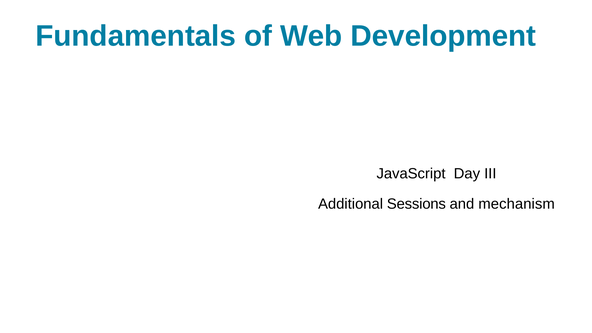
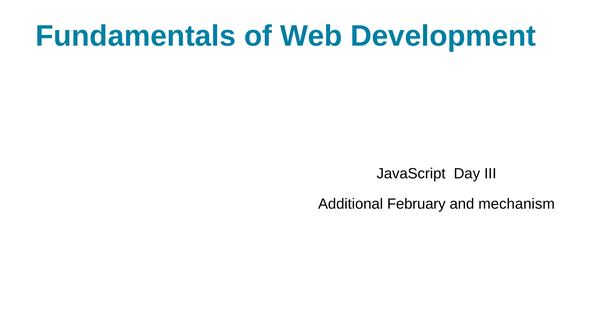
Sessions: Sessions -> February (416, 204)
